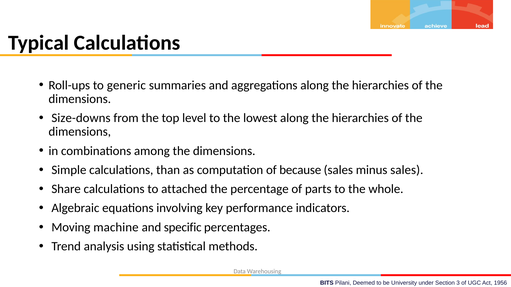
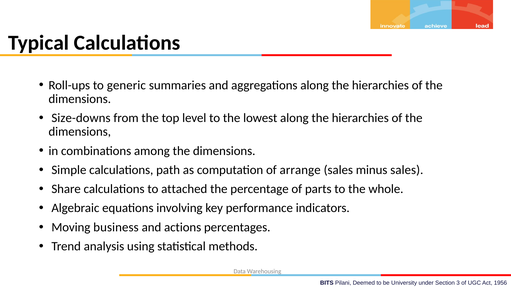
than: than -> path (168, 170)
because: because -> arrange (300, 170)
machine: machine -> business (116, 228)
specific: specific -> actions (183, 228)
